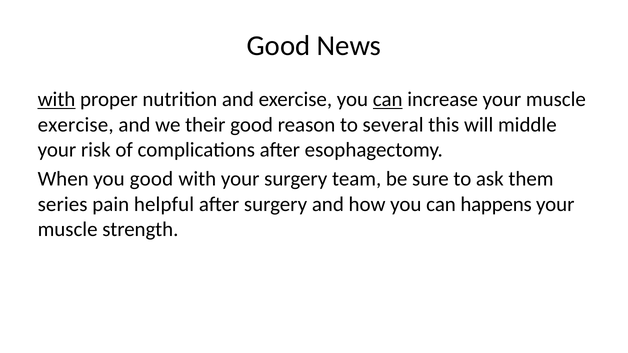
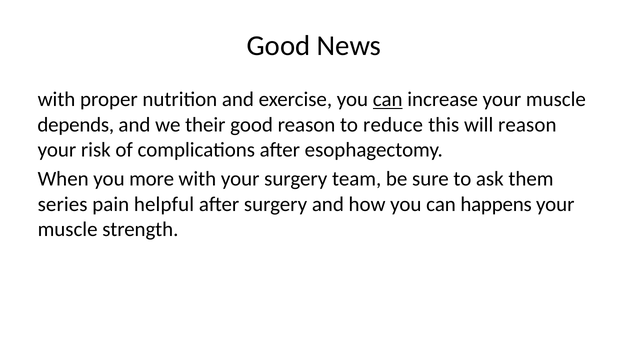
with underline: present -> none (57, 100)
exercise: exercise -> depends (76, 125)
several: several -> reduce (393, 125)
will middle: middle -> reason (527, 125)
you good: good -> more (152, 179)
